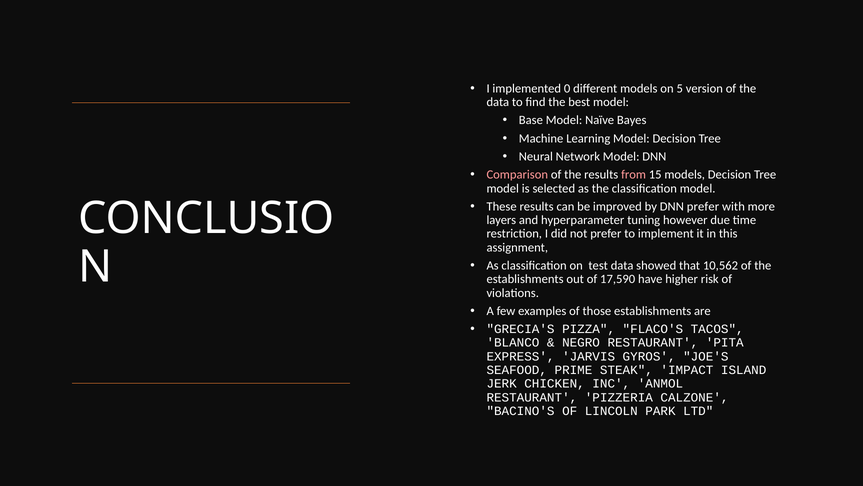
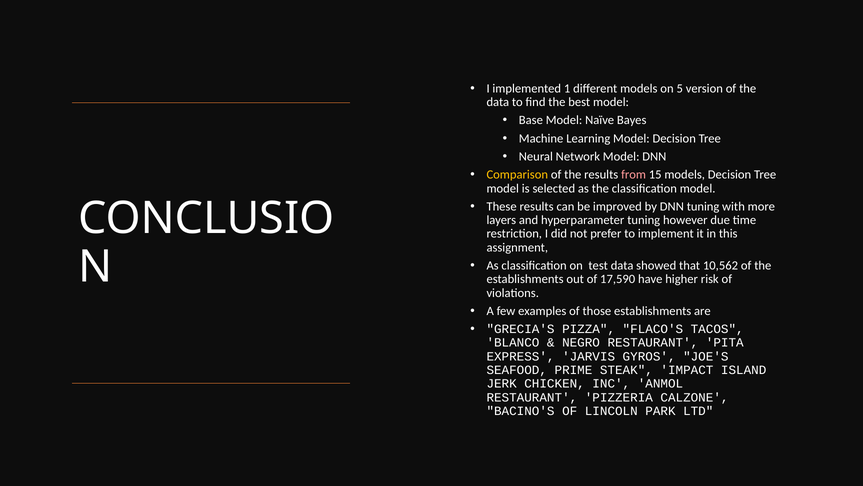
0: 0 -> 1 (567, 88)
Comparison colour: pink -> yellow (517, 175)
DNN prefer: prefer -> tuning (703, 206)
